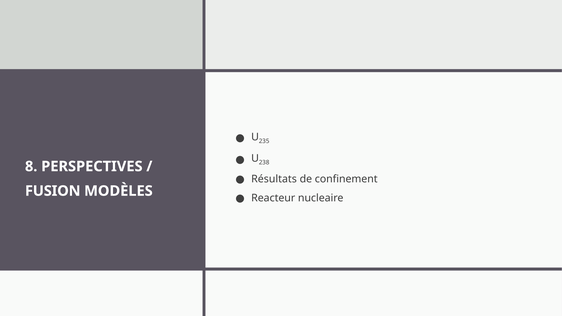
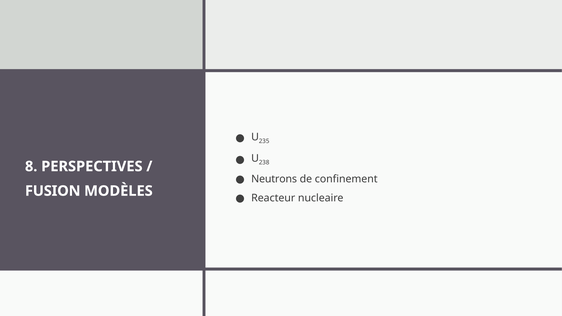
Résultats: Résultats -> Neutrons (274, 179)
